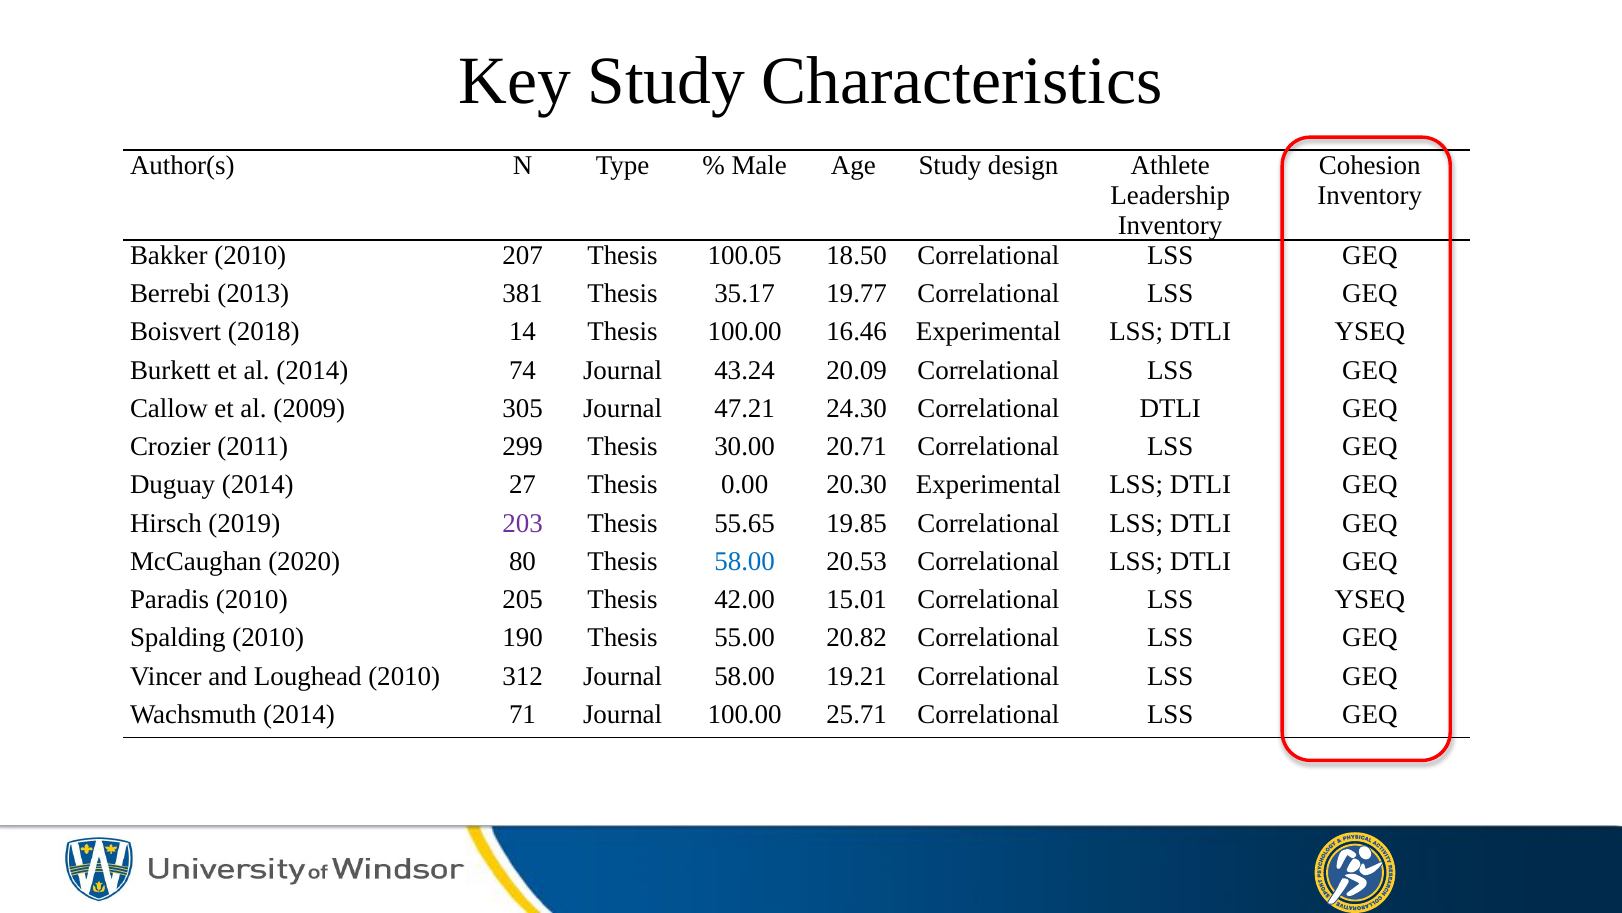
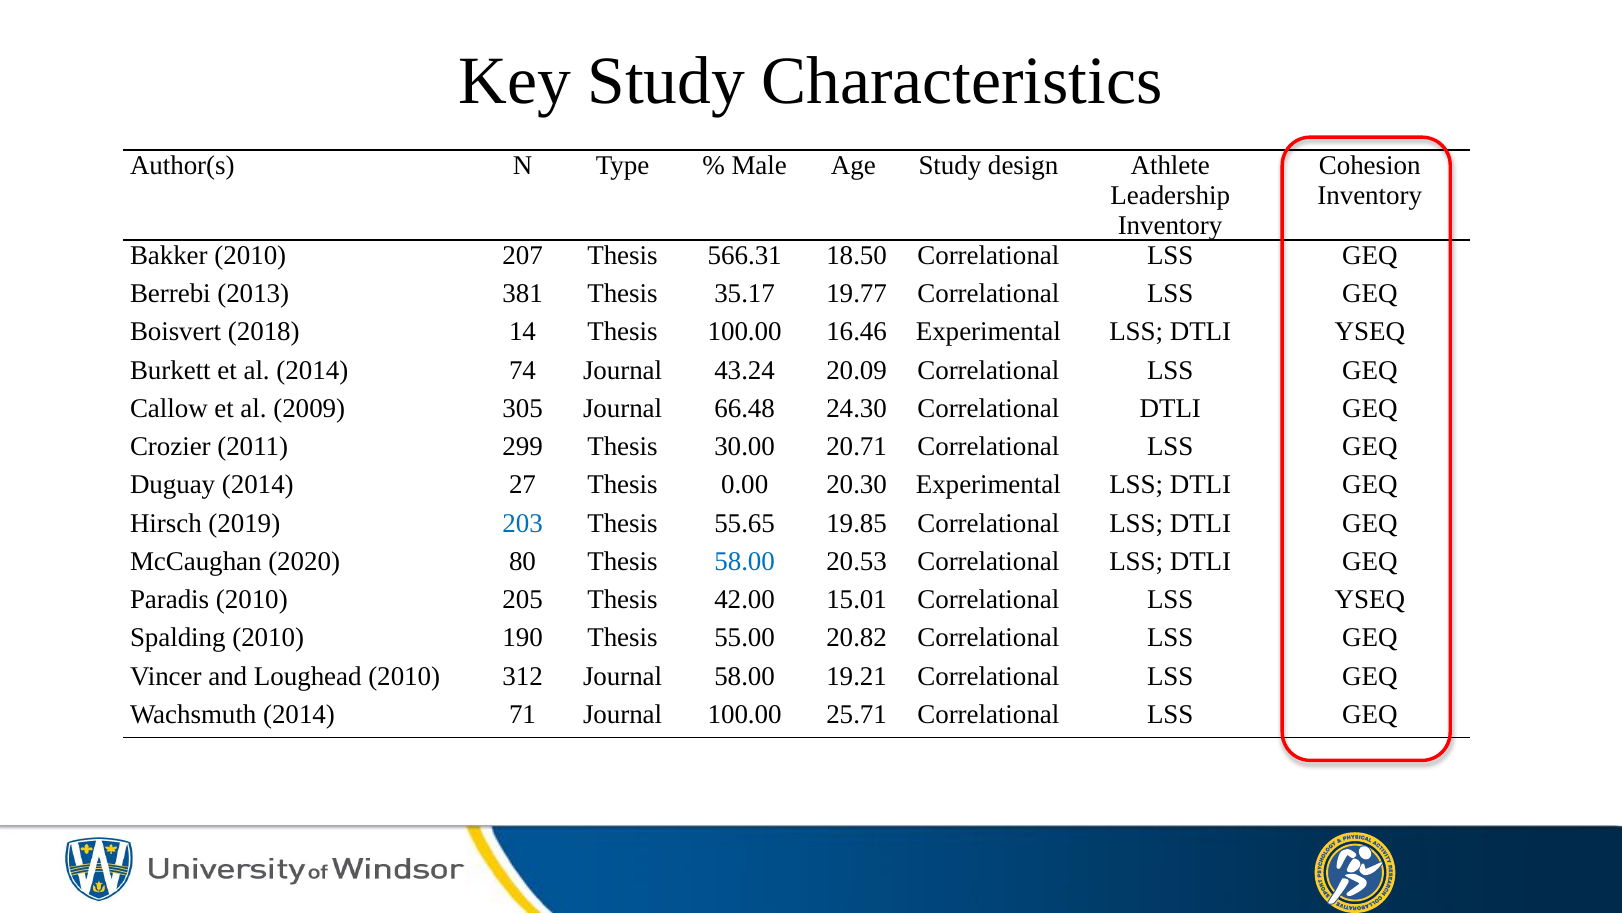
100.05: 100.05 -> 566.31 (745, 255)
47.21: 47.21 -> 66.48 (745, 408)
203 colour: purple -> blue (523, 523)
